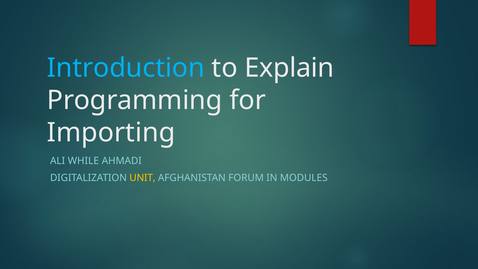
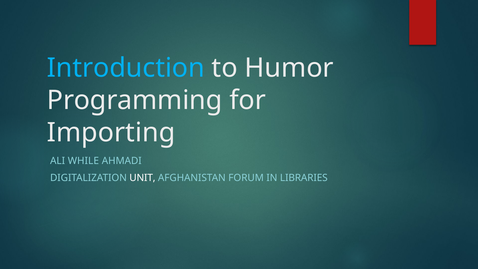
Explain: Explain -> Humor (289, 68)
UNIT colour: yellow -> white (142, 178)
MODULES: MODULES -> LIBRARIES (304, 178)
